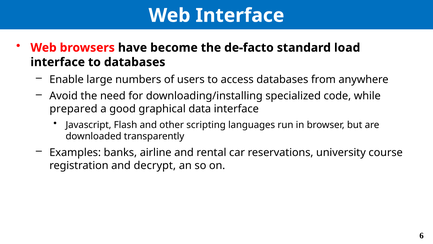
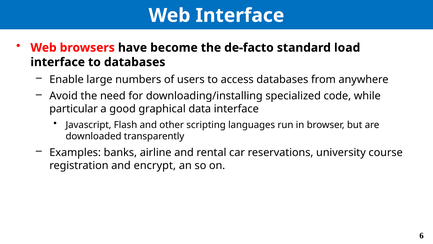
prepared: prepared -> particular (74, 109)
decrypt: decrypt -> encrypt (155, 165)
